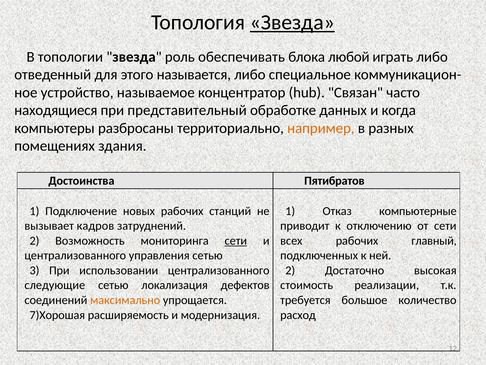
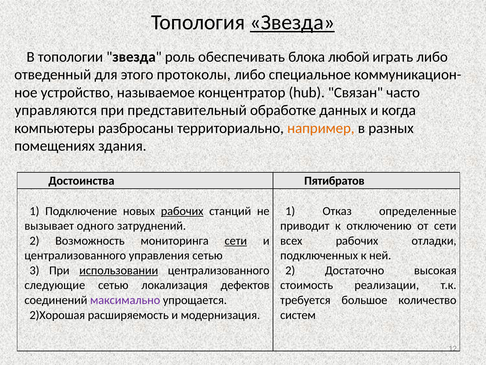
называется: называется -> протоколы (194, 75)
находящиеся: находящиеся -> управляются (56, 110)
рабочих underline: none -> present (182, 211)
компьютерные: компьютерные -> определенные (418, 211)
кадров: кадров -> одного (95, 226)
главный: главный -> отладки (434, 240)
использовании underline: none -> present (119, 270)
максимально colour: orange -> purple (125, 300)
7)Хорошая: 7)Хорошая -> 2)Хорошая (57, 315)
расход: расход -> систем (298, 315)
